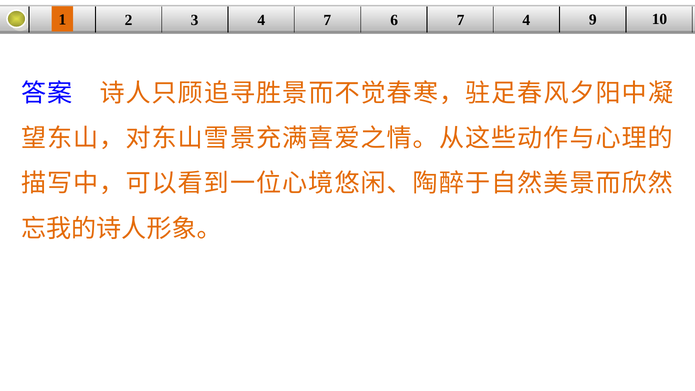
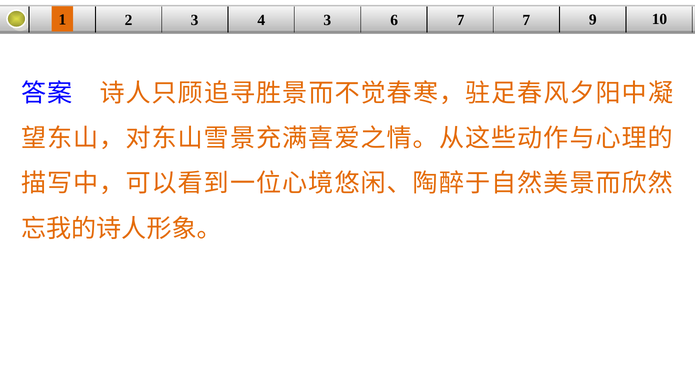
4 7: 7 -> 3 (327, 20)
7 4: 4 -> 7 (526, 20)
